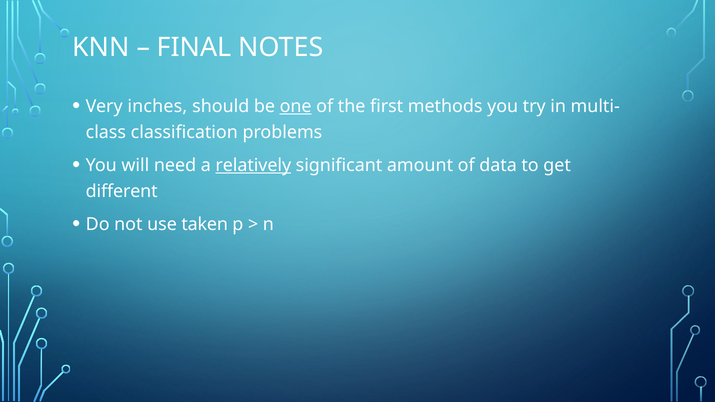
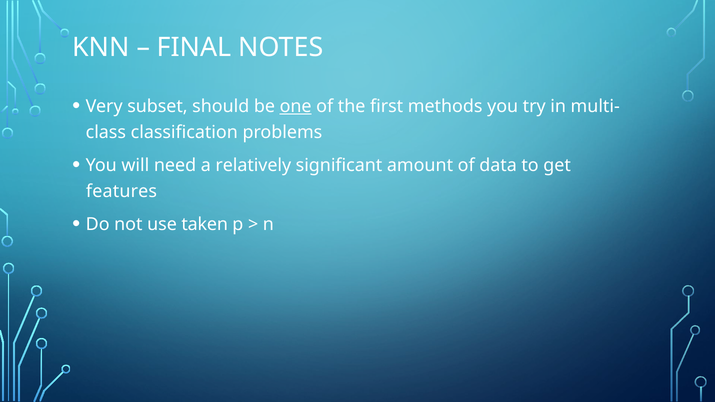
inches: inches -> subset (157, 107)
relatively underline: present -> none (253, 165)
different: different -> features (122, 191)
